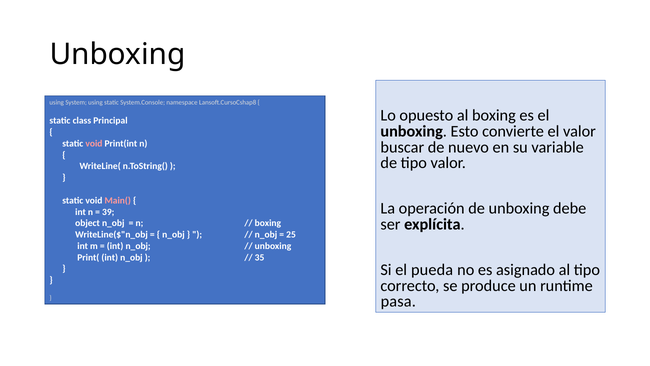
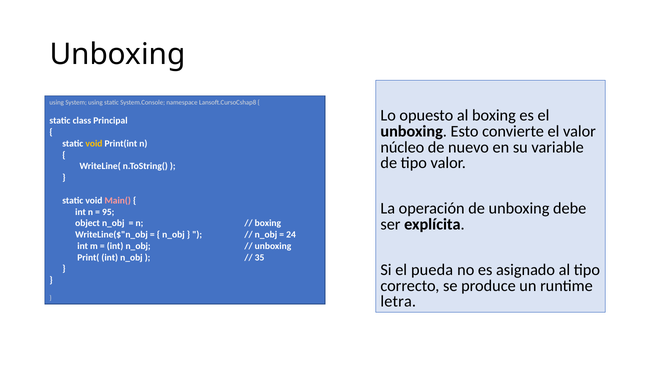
void colour: pink -> yellow (94, 143)
buscar: buscar -> núcleo (402, 147)
39: 39 -> 95 (108, 212)
25: 25 -> 24 (291, 234)
pasa: pasa -> letra (398, 301)
